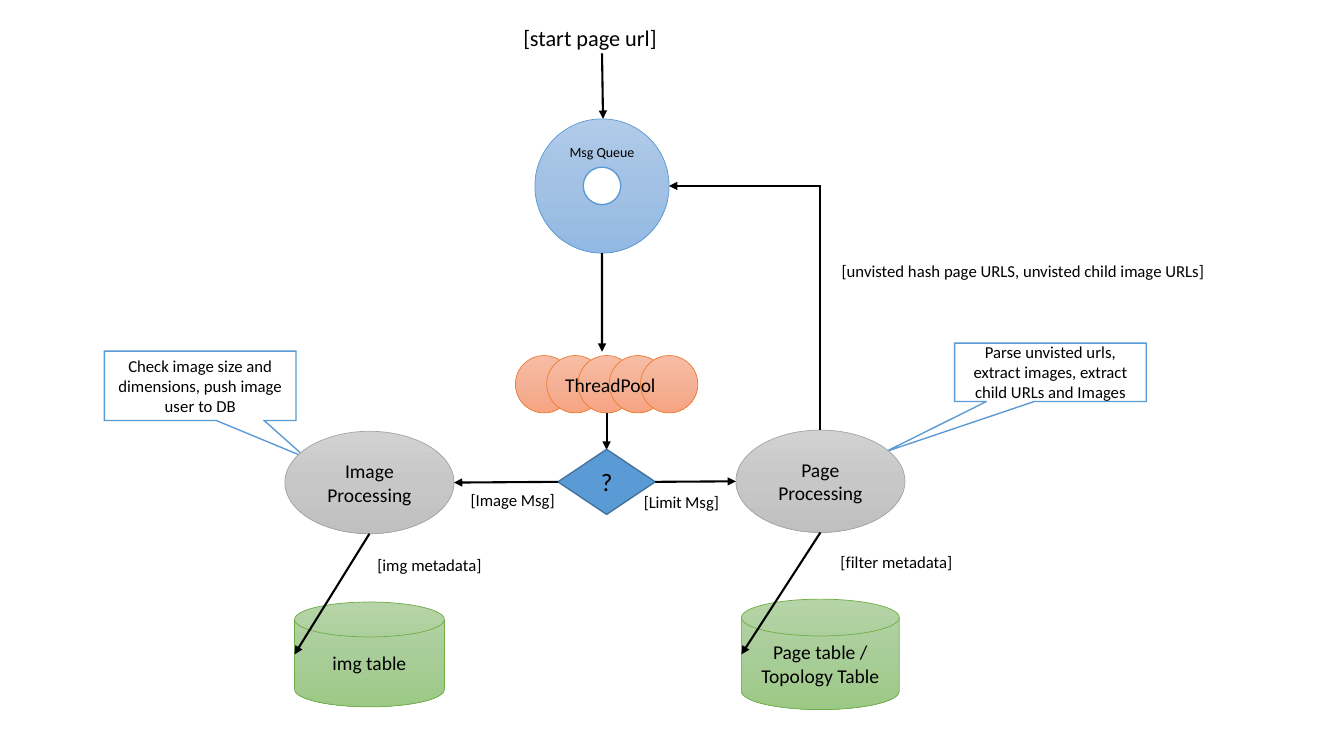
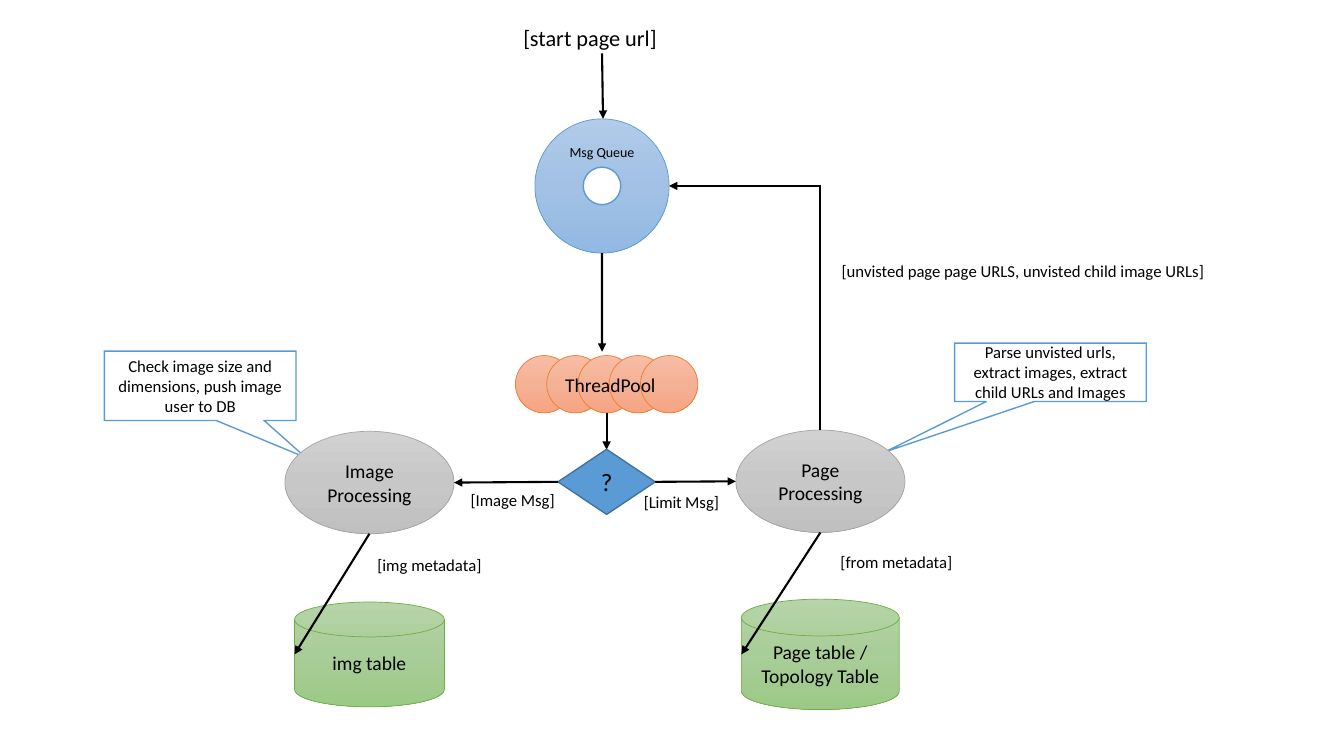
unvisted hash: hash -> page (924, 272)
filter: filter -> from (859, 563)
